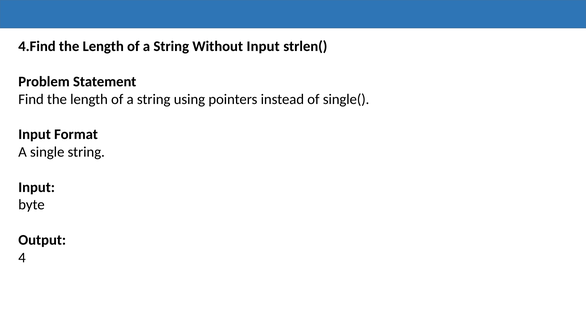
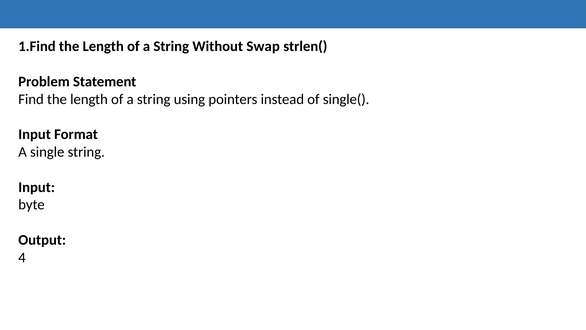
4.Find: 4.Find -> 1.Find (37, 46)
Without Input: Input -> Swap (263, 46)
